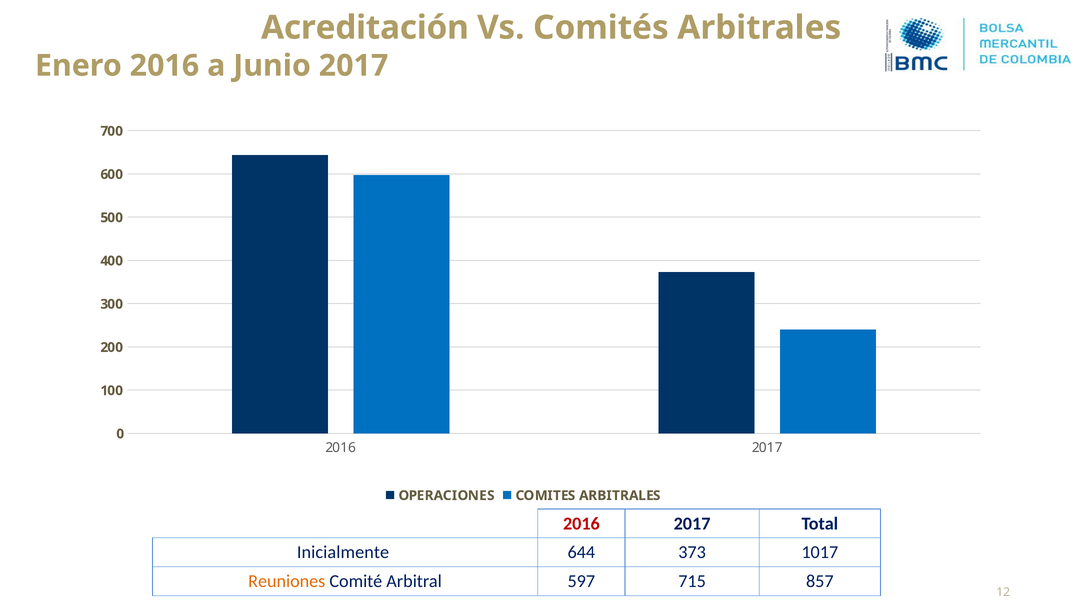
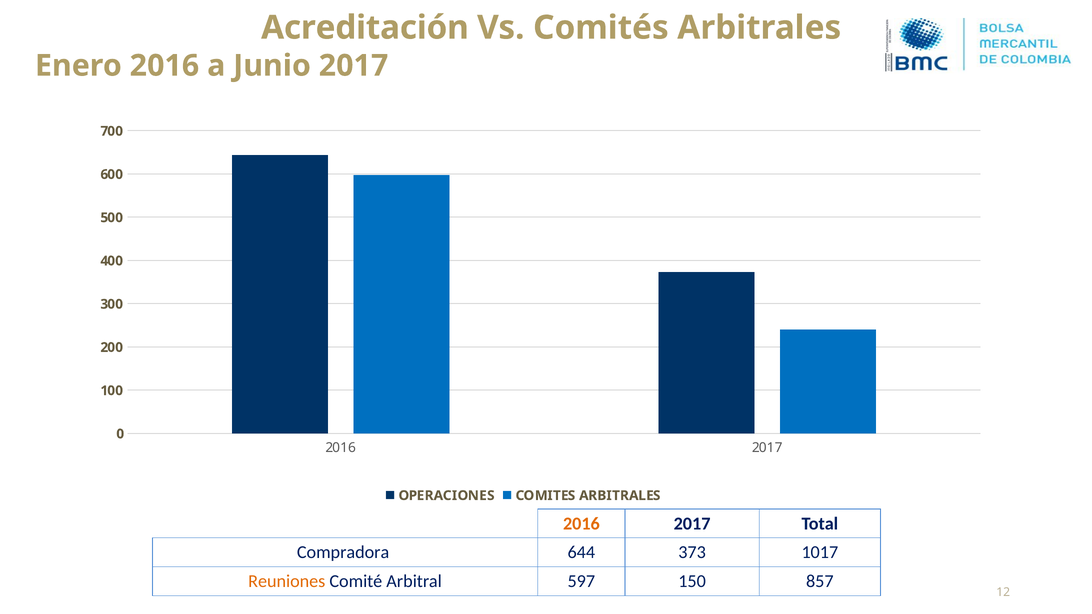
2016 colour: red -> orange (581, 524)
Inicialmente: Inicialmente -> Compradora (343, 553)
715: 715 -> 150 (692, 582)
